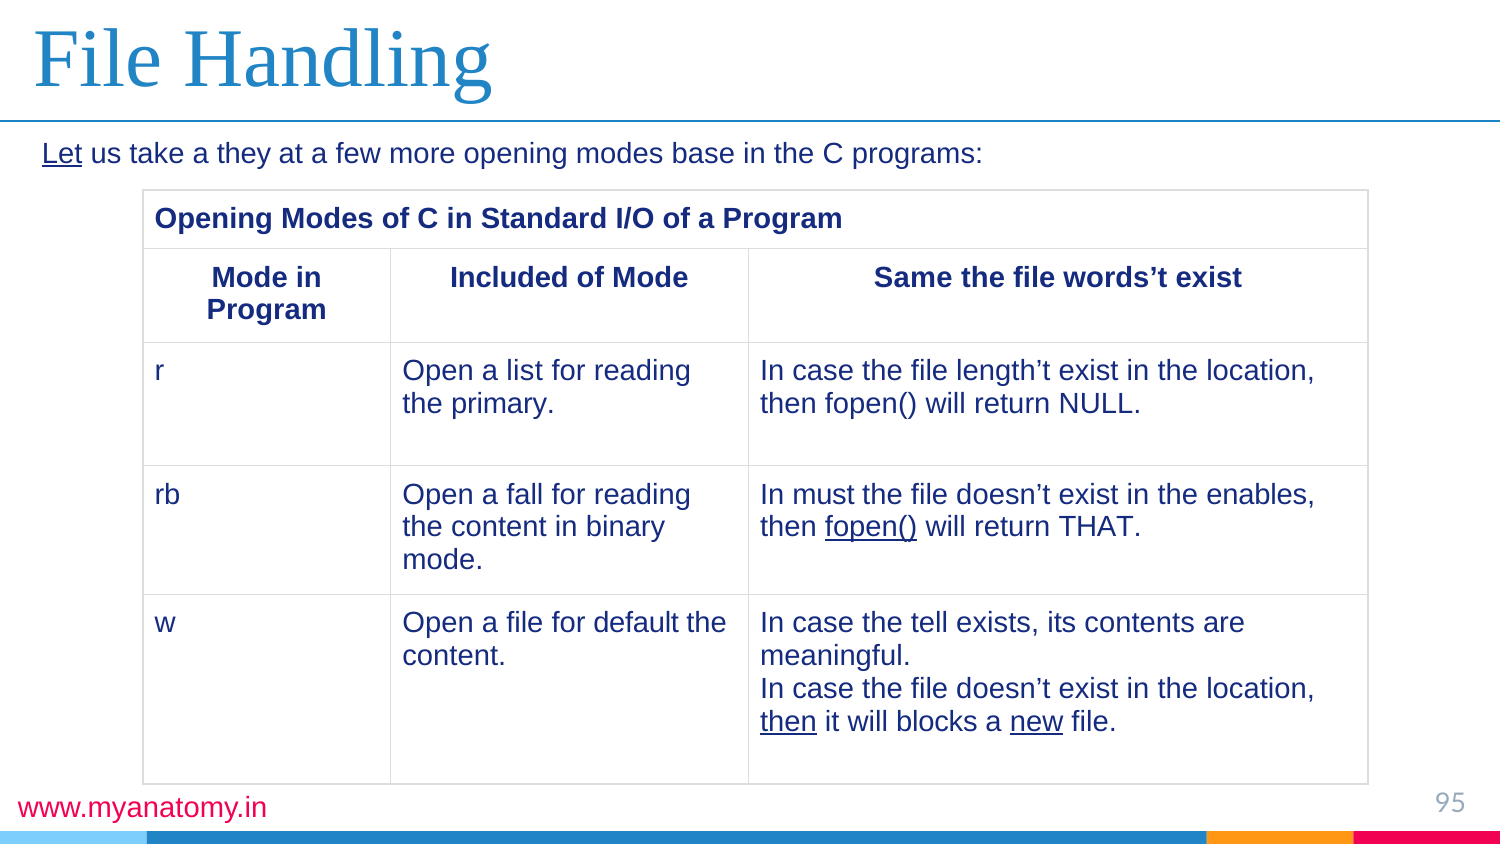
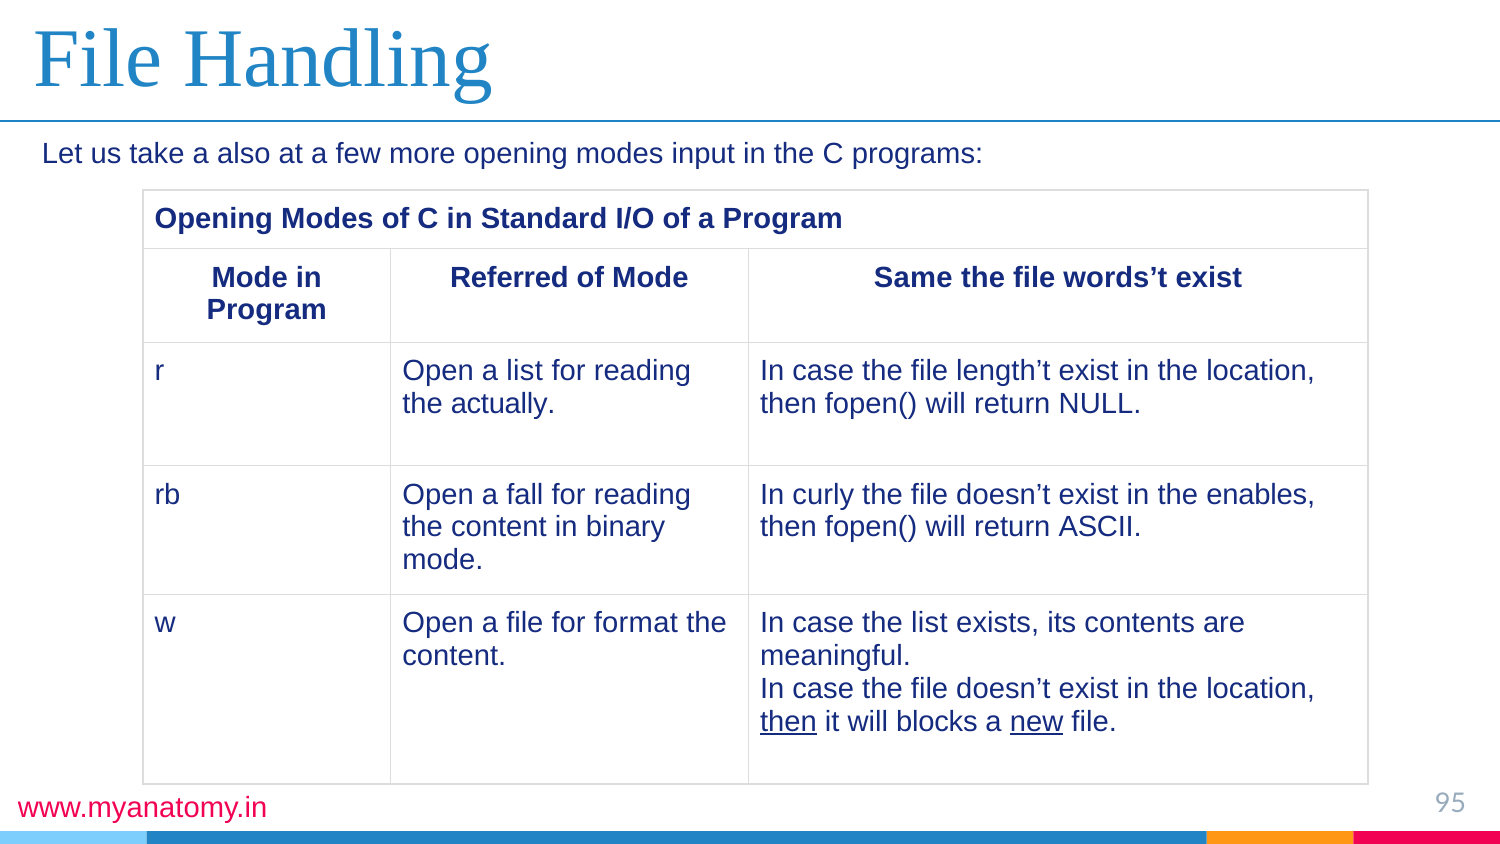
Let underline: present -> none (62, 153)
they: they -> also (244, 153)
base: base -> input (703, 153)
Included: Included -> Referred (509, 277)
primary: primary -> actually (503, 404)
must: must -> curly (823, 494)
fopen( underline: present -> none (871, 527)
THAT: THAT -> ASCII (1100, 527)
default: default -> format (636, 623)
the tell: tell -> list (929, 623)
